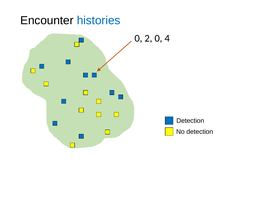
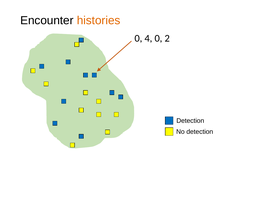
histories colour: blue -> orange (99, 21)
2: 2 -> 4 (148, 38)
4: 4 -> 2 (167, 38)
